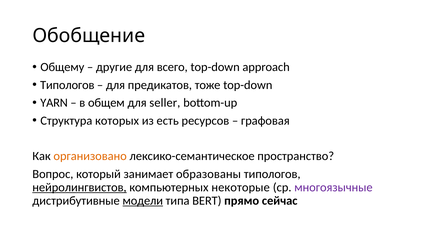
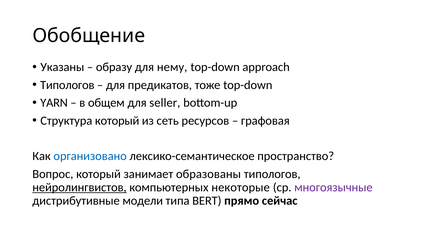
Общему: Общему -> Указаны (62, 67)
другие: другие -> образу (114, 67)
всего: всего -> нему (172, 67)
Структура которых: которых -> который (117, 121)
есть: есть -> сеть (168, 121)
организовано colour: orange -> blue (90, 156)
модели underline: present -> none (143, 201)
